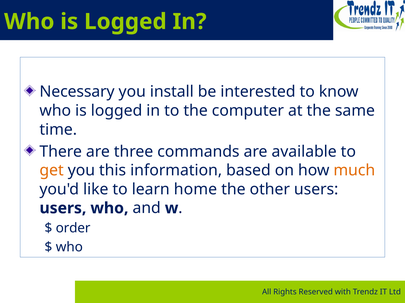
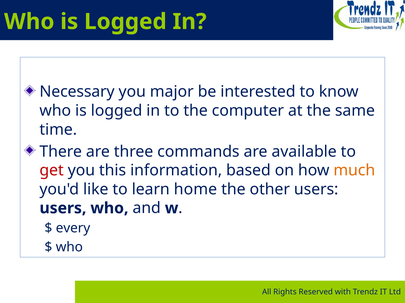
install: install -> major (172, 92)
get colour: orange -> red (52, 171)
order: order -> every (73, 229)
